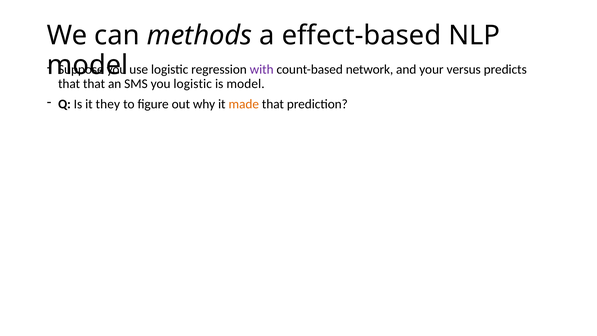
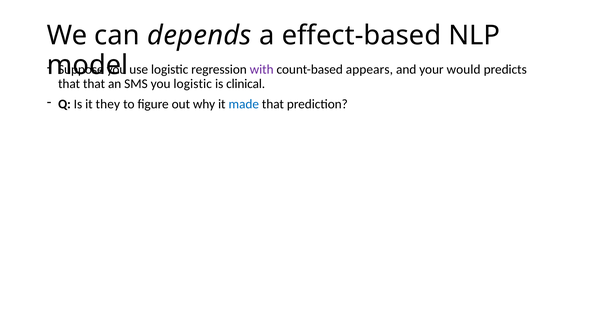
methods: methods -> depends (199, 35)
network: network -> appears (369, 69)
versus: versus -> would (464, 69)
is model: model -> clinical (246, 84)
made colour: orange -> blue (244, 104)
